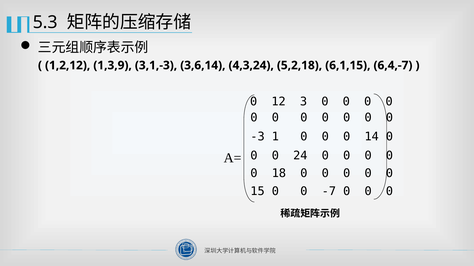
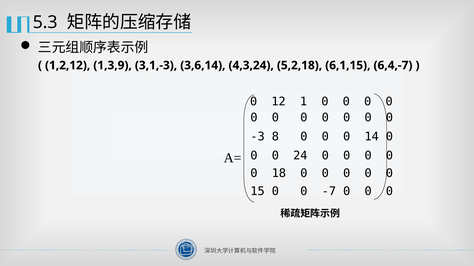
3: 3 -> 1 (303, 102)
1: 1 -> 8 (275, 137)
